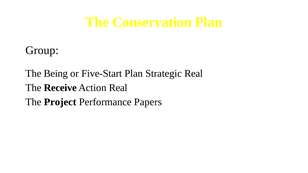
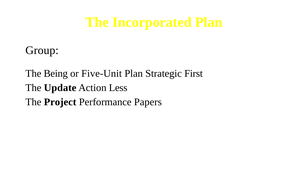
Conservation: Conservation -> Incorporated (152, 22)
Five-Start: Five-Start -> Five-Unit (102, 73)
Strategic Real: Real -> First (194, 73)
Receive: Receive -> Update (60, 88)
Action Real: Real -> Less (118, 88)
